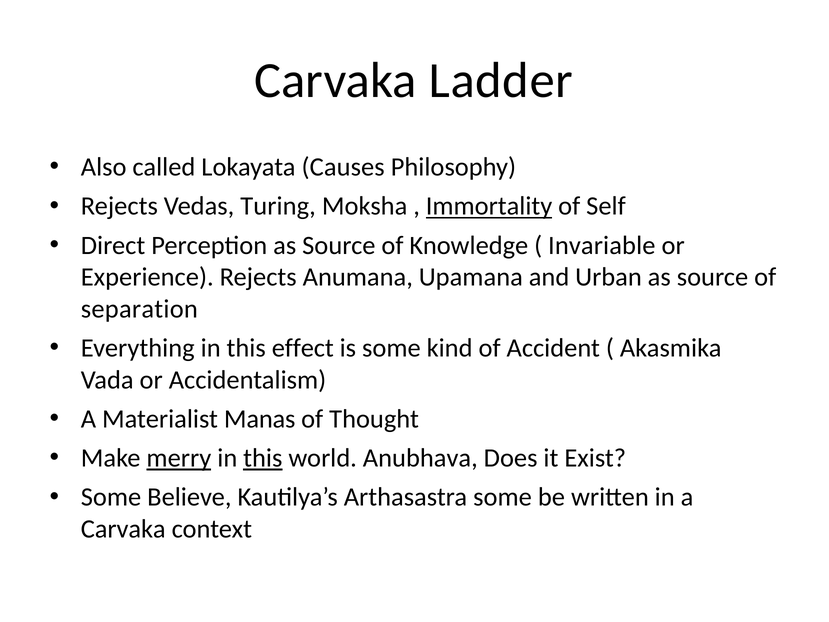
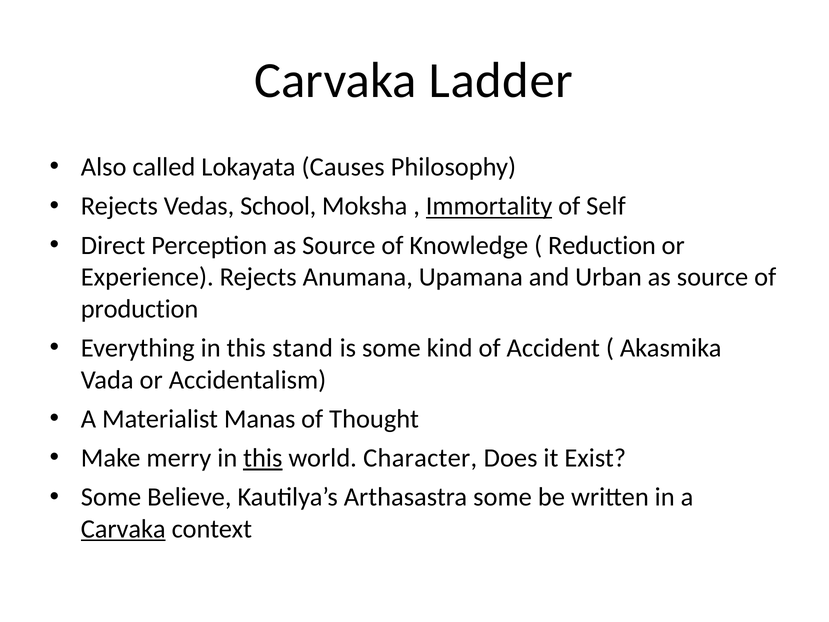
Turing: Turing -> School (278, 206)
Invariable: Invariable -> Reduction (602, 245)
separation: separation -> production (140, 309)
effect: effect -> stand (303, 348)
merry underline: present -> none (179, 458)
Anubhava: Anubhava -> Character (420, 458)
Carvaka underline: none -> present (123, 529)
